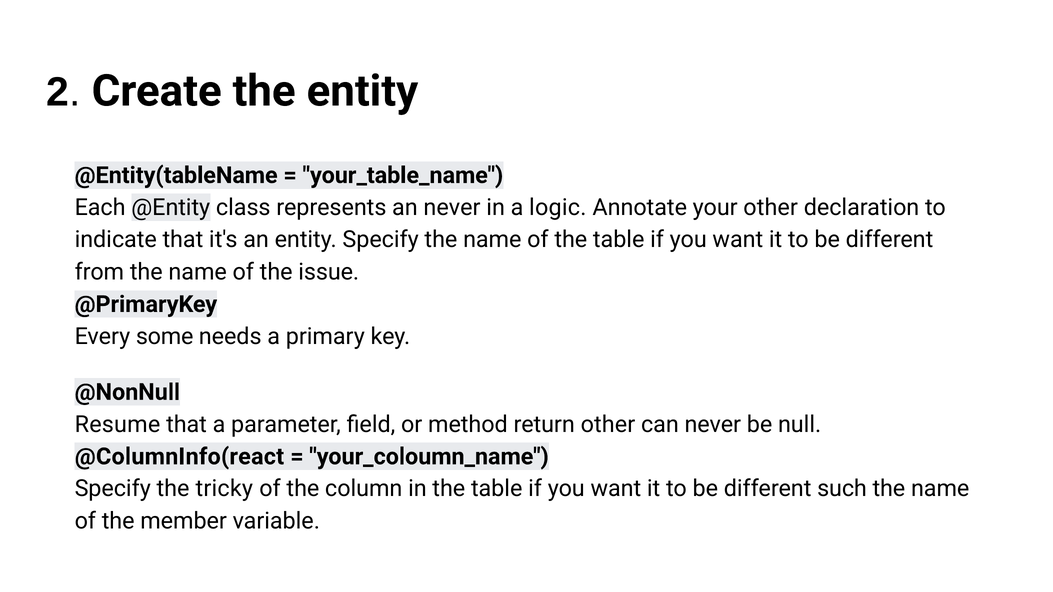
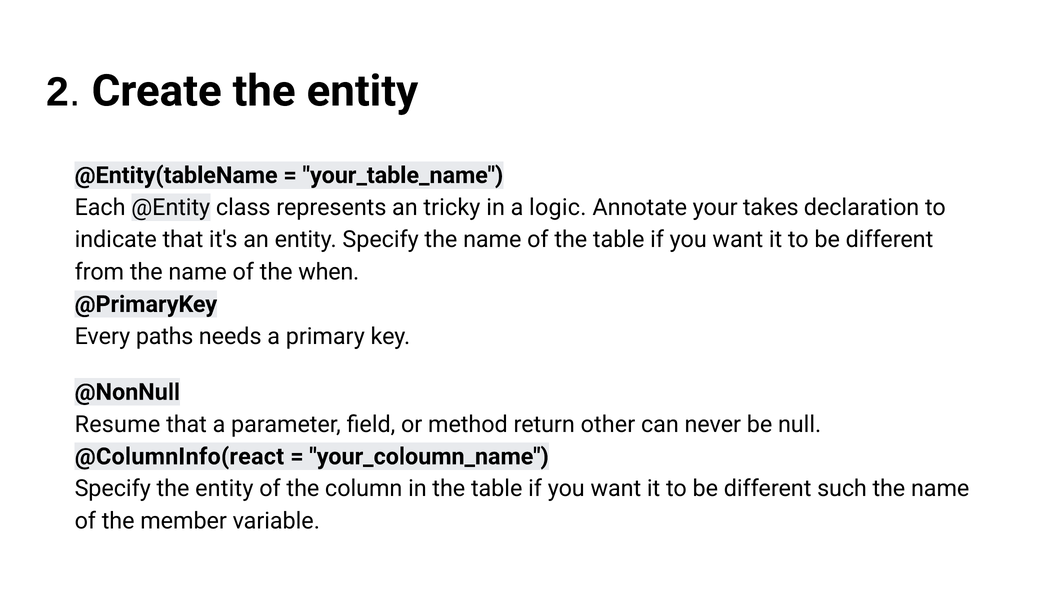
an never: never -> tricky (452, 208)
your other: other -> takes (771, 208)
issue: issue -> when (329, 272)
some: some -> paths (165, 337)
Specify the tricky: tricky -> entity (224, 489)
